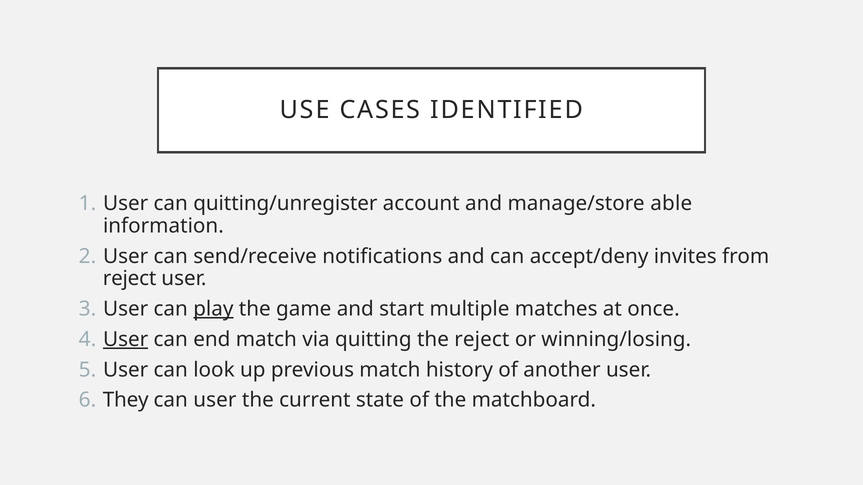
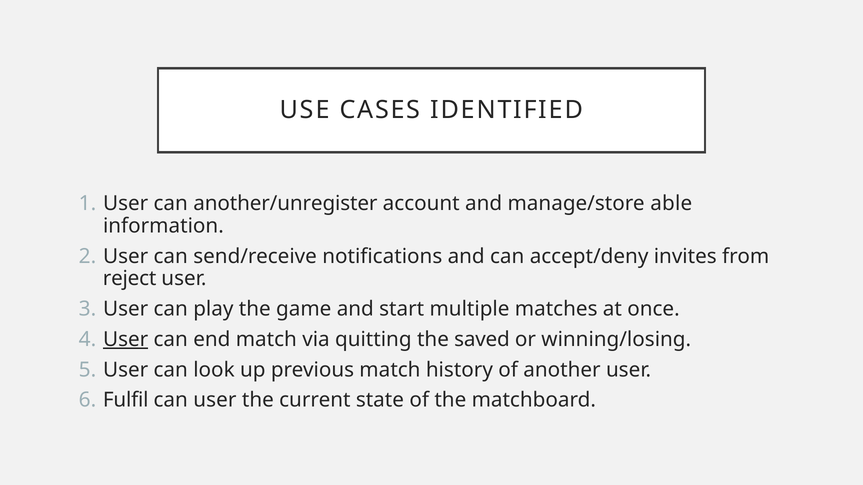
quitting/unregister: quitting/unregister -> another/unregister (285, 204)
play underline: present -> none (213, 309)
the reject: reject -> saved (482, 340)
They: They -> Fulfil (126, 400)
